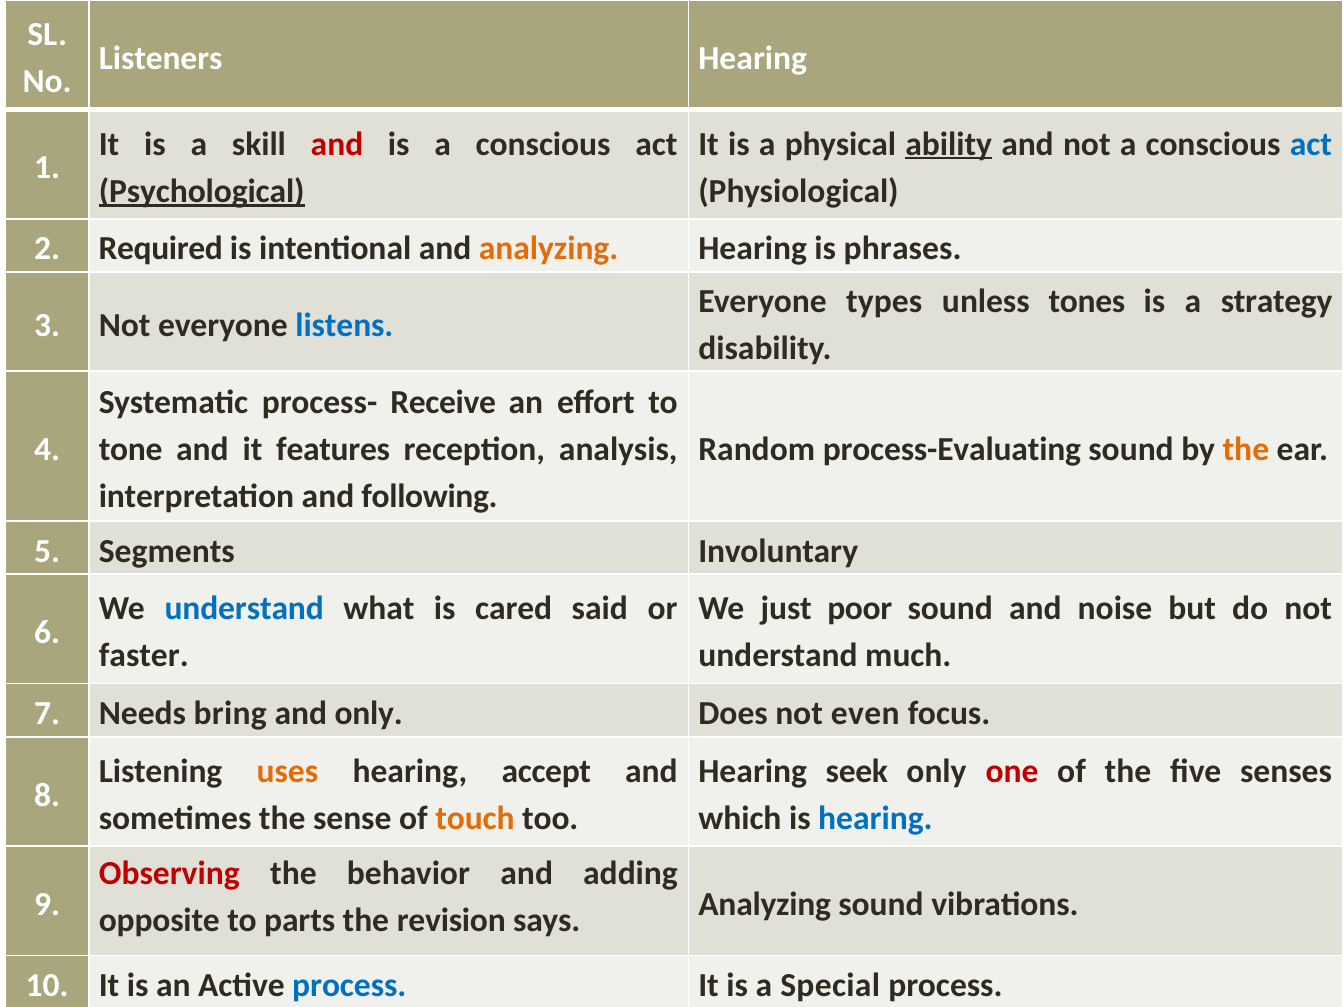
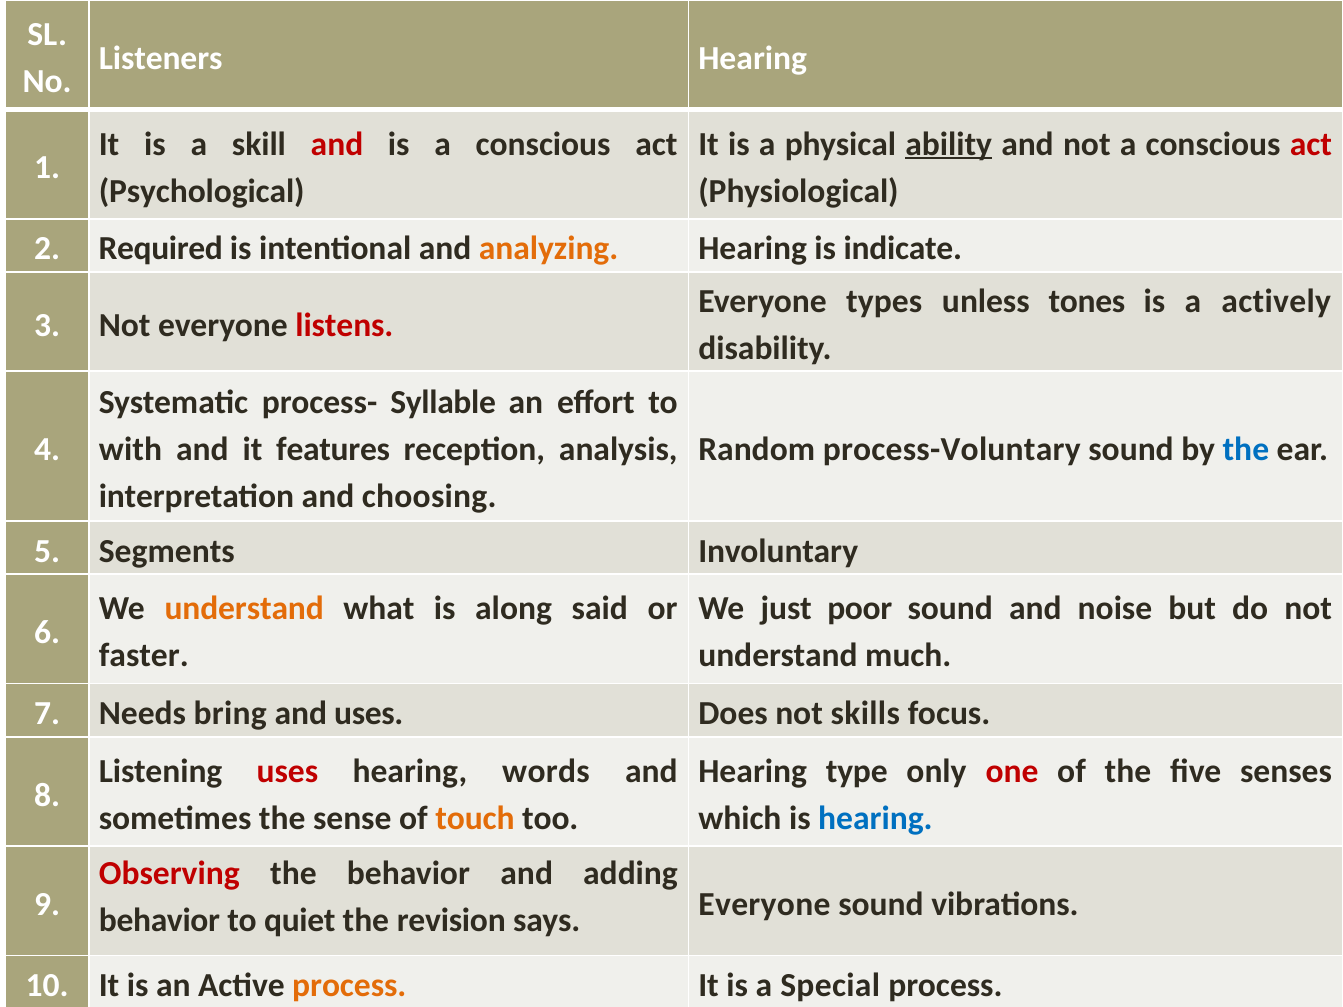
act colour: blue -> red (1311, 144)
Psychological underline: present -> none (202, 191)
phrases: phrases -> indicate (903, 249)
strategy: strategy -> actively (1276, 302)
listens colour: blue -> red (344, 325)
Receive: Receive -> Syllable (443, 402)
tone: tone -> with (130, 450)
process-Evaluating: process-Evaluating -> process-Voluntary (952, 450)
the colour: orange -> blue (1246, 450)
following: following -> choosing (429, 497)
understand colour: blue -> orange (244, 609)
cared: cared -> along (514, 609)
and only: only -> uses (369, 714)
even: even -> skills (865, 714)
uses colour: orange -> red (287, 772)
accept: accept -> words (546, 772)
seek: seek -> type (857, 772)
opposite: opposite -> behavior (159, 921)
parts: parts -> quiet (300, 921)
says Analyzing: Analyzing -> Everyone (764, 905)
process colour: blue -> orange (349, 986)
